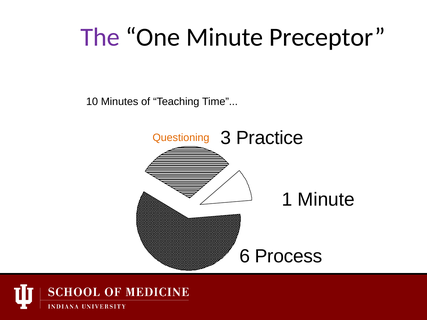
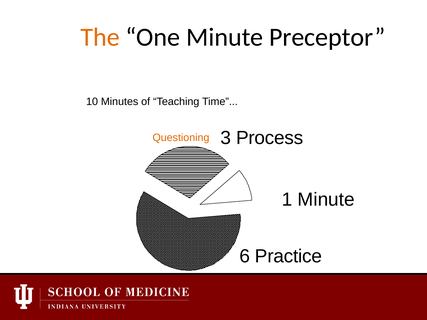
The colour: purple -> orange (100, 37)
Practice: Practice -> Process (270, 138)
Process: Process -> Practice (289, 256)
